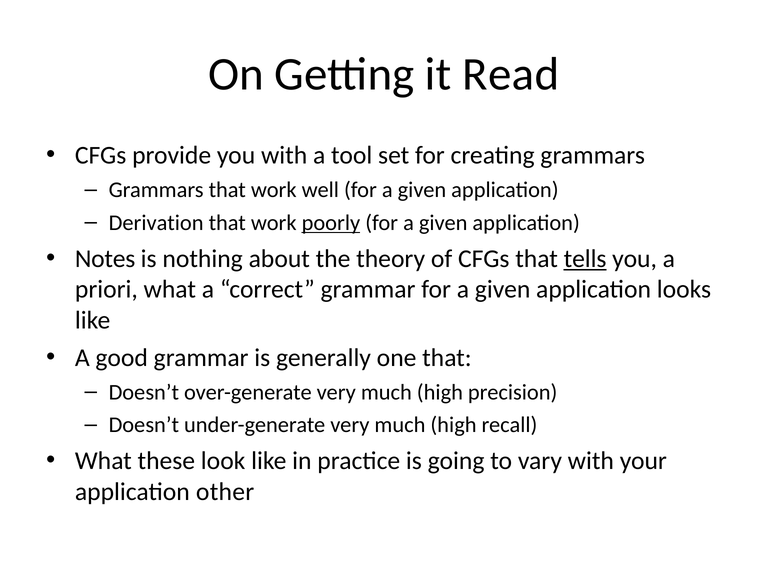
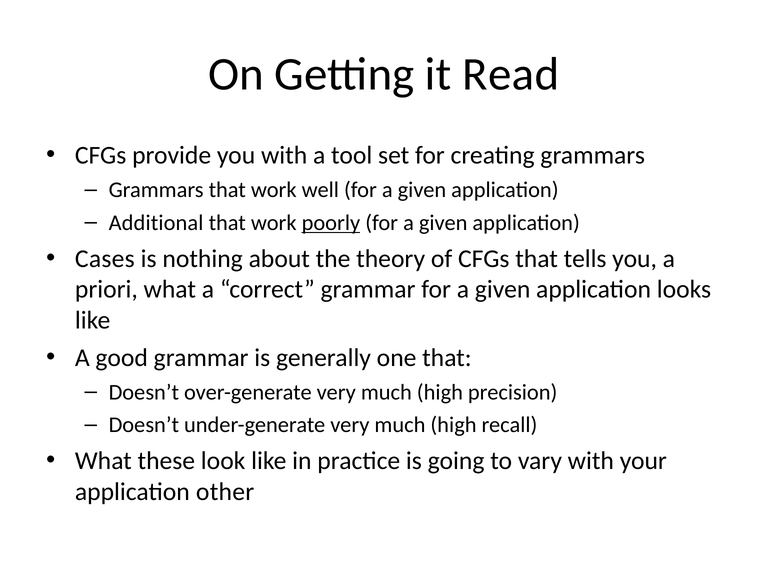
Derivation: Derivation -> Additional (156, 223)
Notes: Notes -> Cases (105, 259)
tells underline: present -> none (585, 259)
